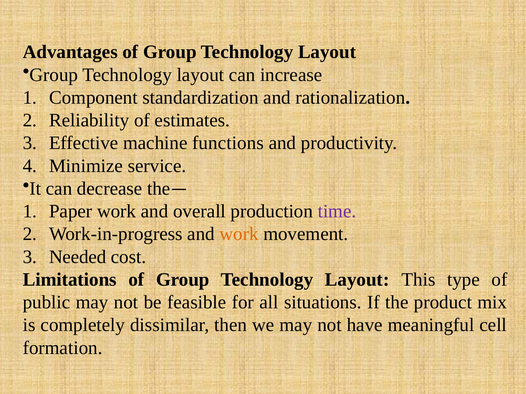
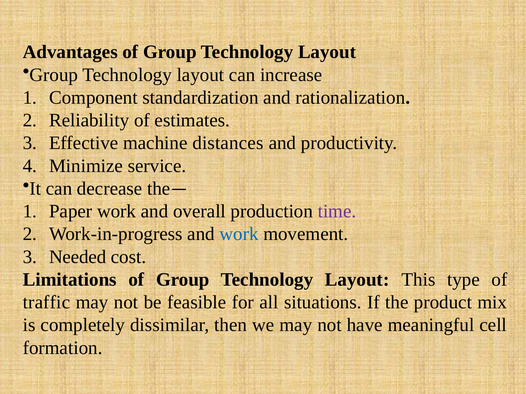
functions: functions -> distances (228, 143)
work colour: orange -> blue (239, 234)
public: public -> traffic (46, 303)
